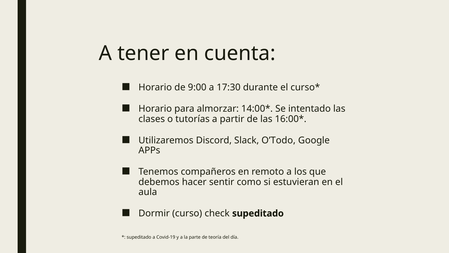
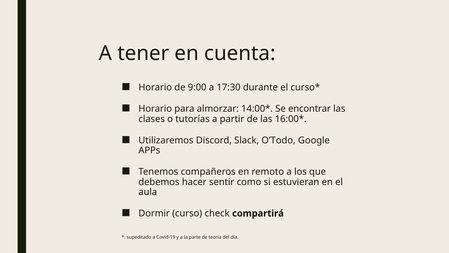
intentado: intentado -> encontrar (310, 109)
check supeditado: supeditado -> compartirá (258, 213)
